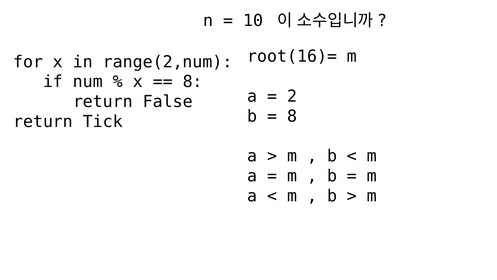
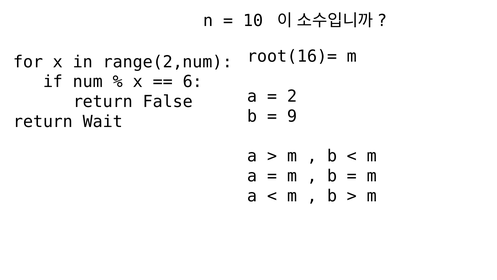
8: 8 -> 6 (193, 82)
8: 8 -> 9 (292, 116)
Tick: Tick -> Wait (103, 121)
